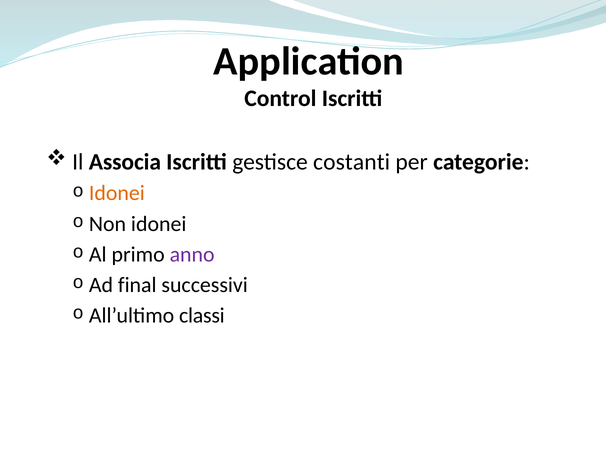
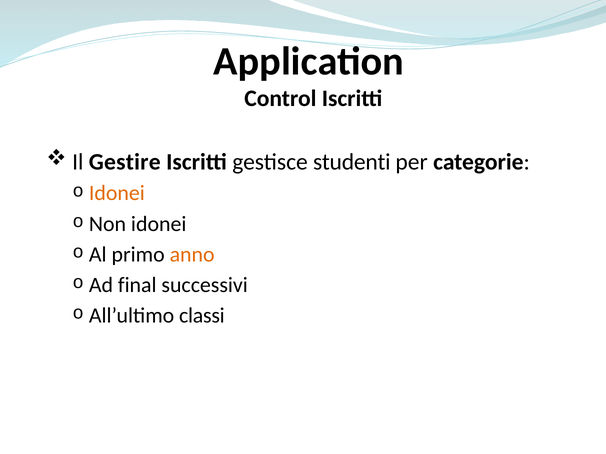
Associa: Associa -> Gestire (125, 162)
costanti: costanti -> studenti (352, 162)
anno colour: purple -> orange (192, 255)
